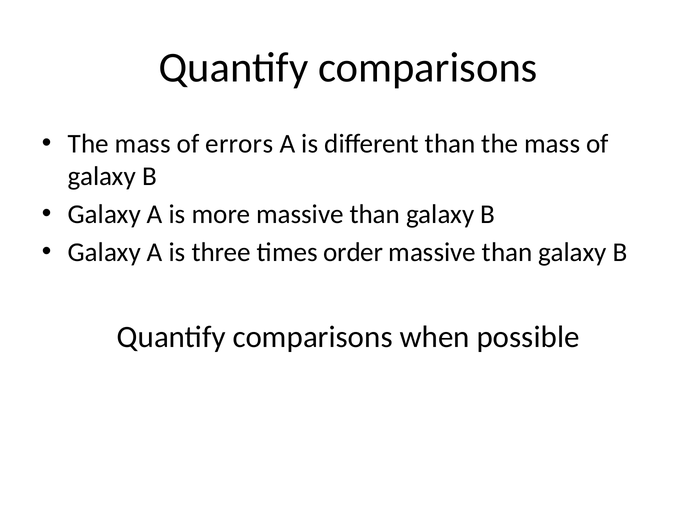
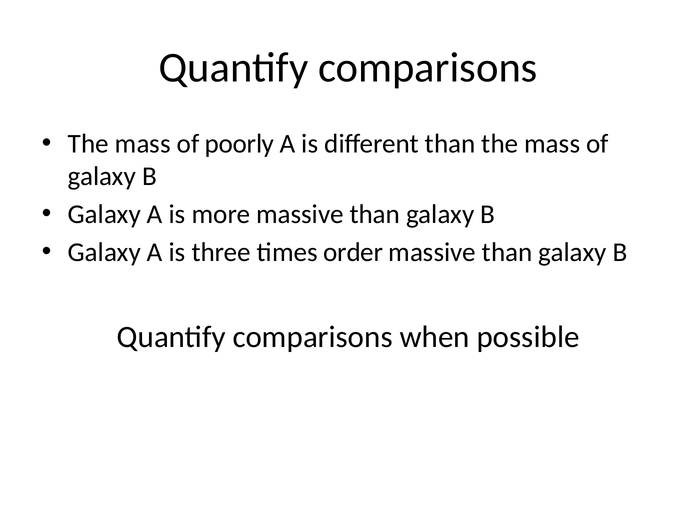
errors: errors -> poorly (240, 144)
